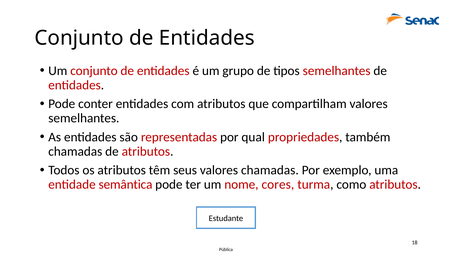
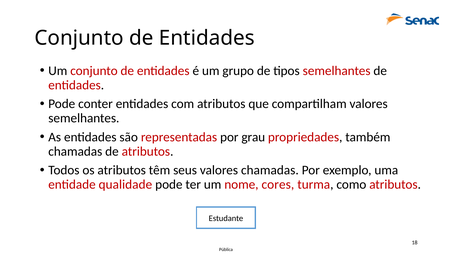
qual: qual -> grau (253, 137)
semântica: semântica -> qualidade (125, 185)
